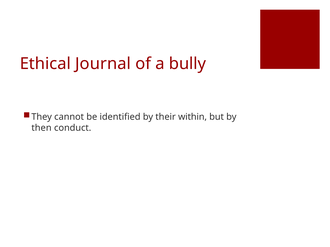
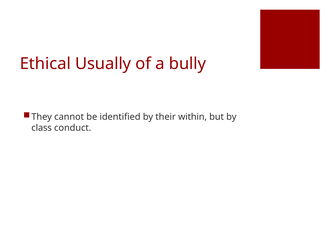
Journal: Journal -> Usually (103, 64)
then: then -> class (42, 128)
